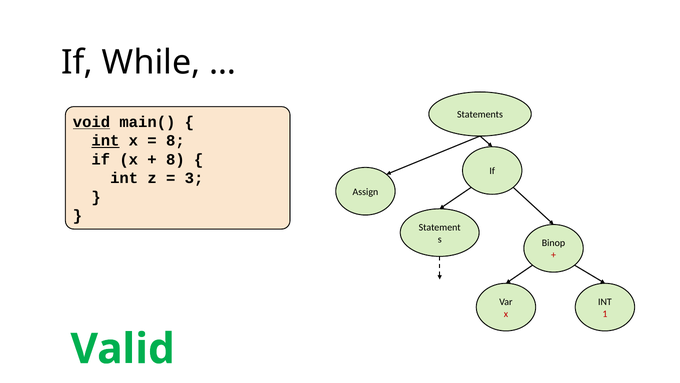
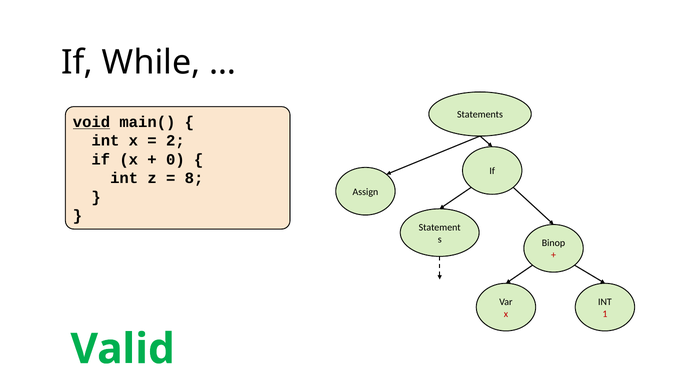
int underline: present -> none (105, 141)
8: 8 -> 2 (175, 141)
8: 8 -> 0 (175, 159)
3: 3 -> 8 (194, 178)
